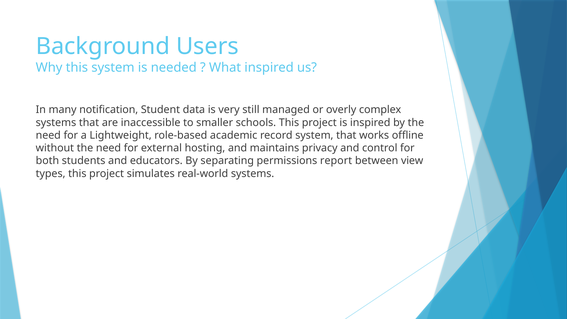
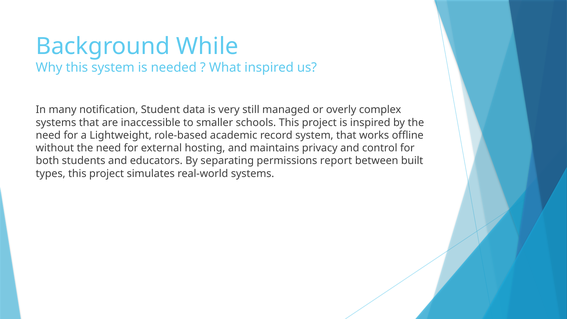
Users: Users -> While (207, 46)
view: view -> built (412, 161)
